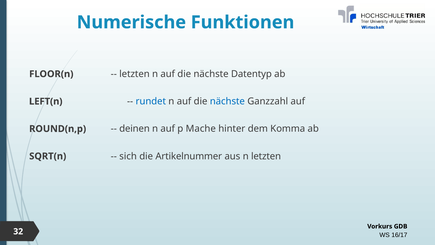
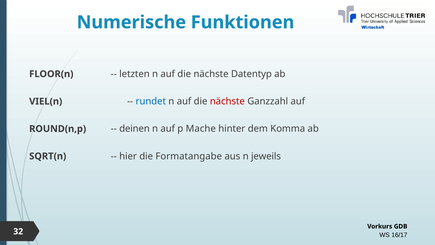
LEFT(n: LEFT(n -> VIEL(n (46, 101)
nächste colour: blue -> red (227, 101)
sich: sich -> hier (128, 156)
Artikelnummer: Artikelnummer -> Formatangabe (189, 156)
n letzten: letzten -> jeweils (266, 156)
